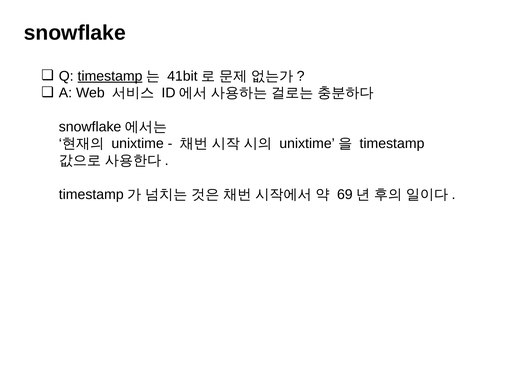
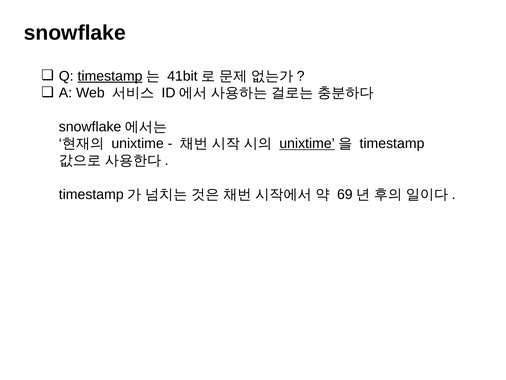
unixtime underline: none -> present (307, 143)
